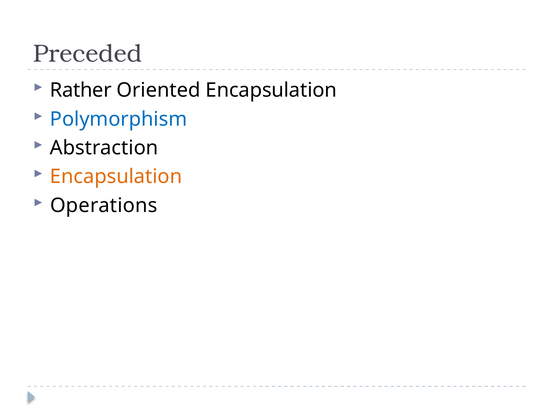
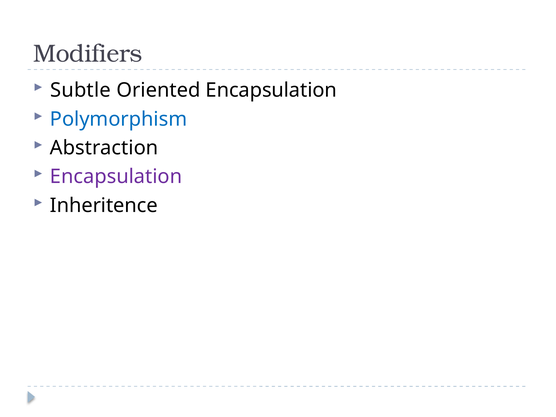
Preceded: Preceded -> Modifiers (88, 54)
Rather: Rather -> Subtle (81, 90)
Encapsulation colour: orange -> purple (116, 177)
Operations: Operations -> Inheritence (104, 205)
